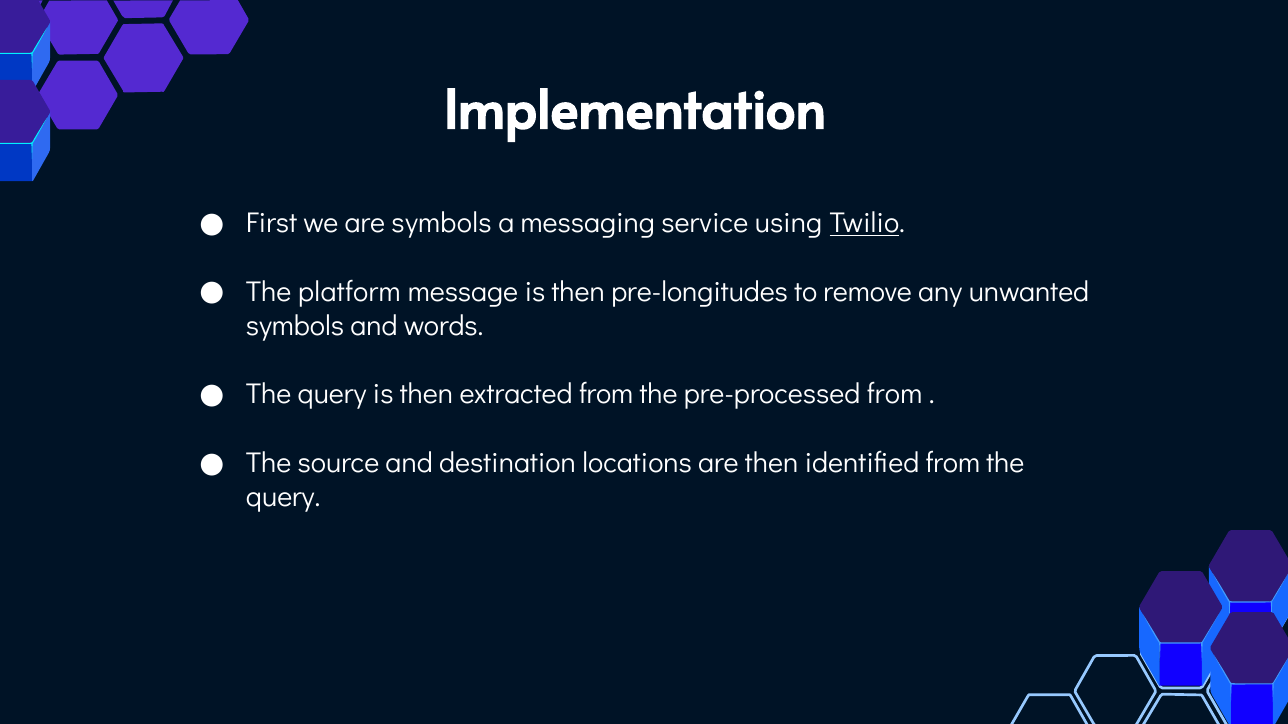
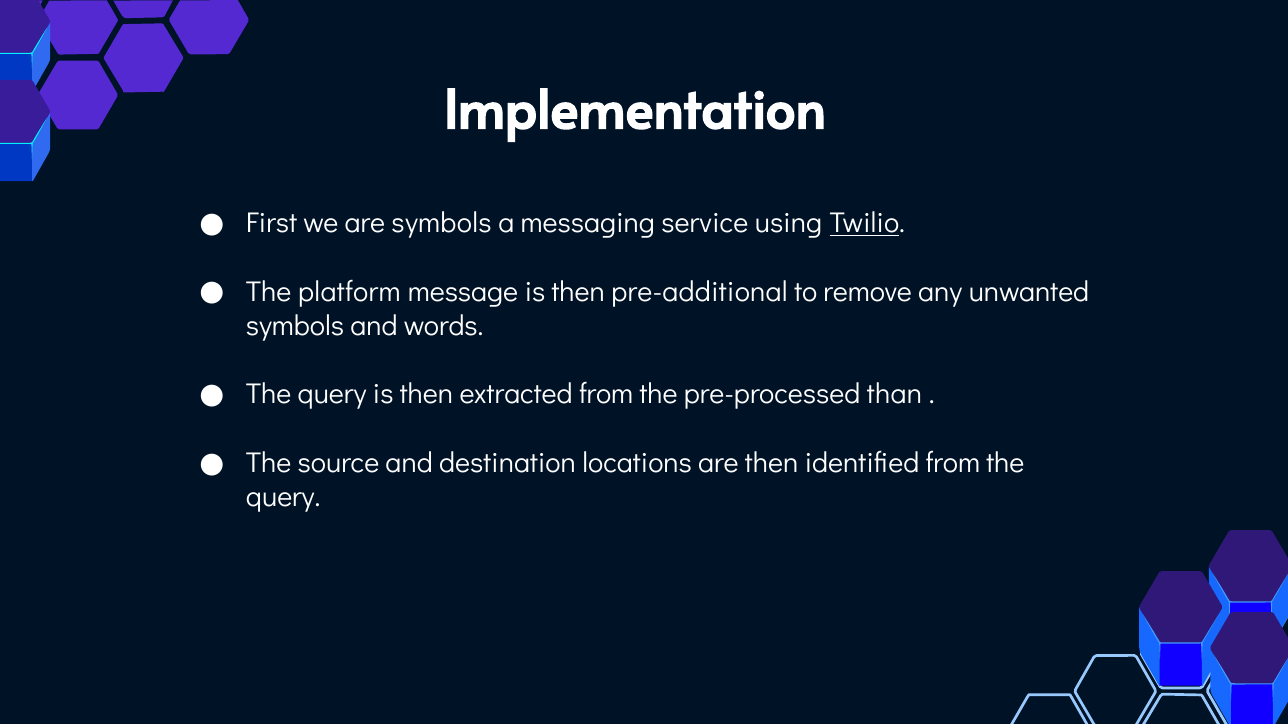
pre-longitudes: pre-longitudes -> pre-additional (700, 292)
pre-processed from: from -> than (895, 395)
